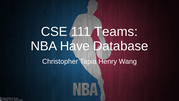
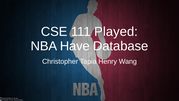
Teams: Teams -> Played (116, 32)
